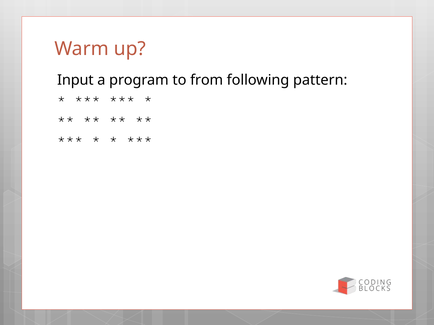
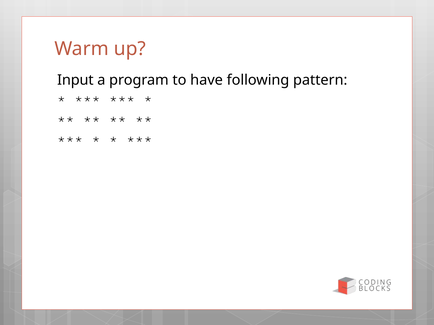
from: from -> have (207, 80)
